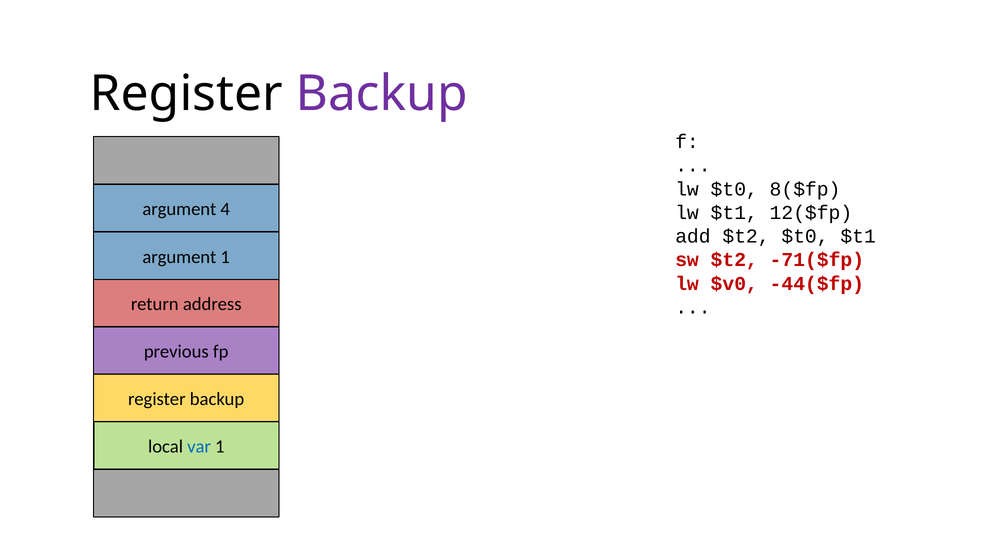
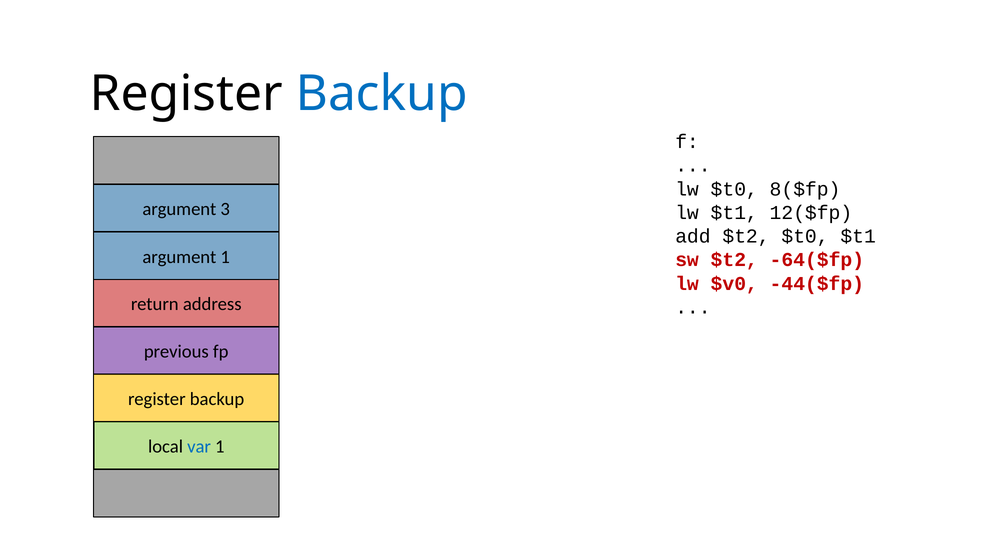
Backup colour: purple -> blue (382, 94)
4: 4 -> 3 (225, 209)
-71($fp: -71($fp -> -64($fp (817, 260)
